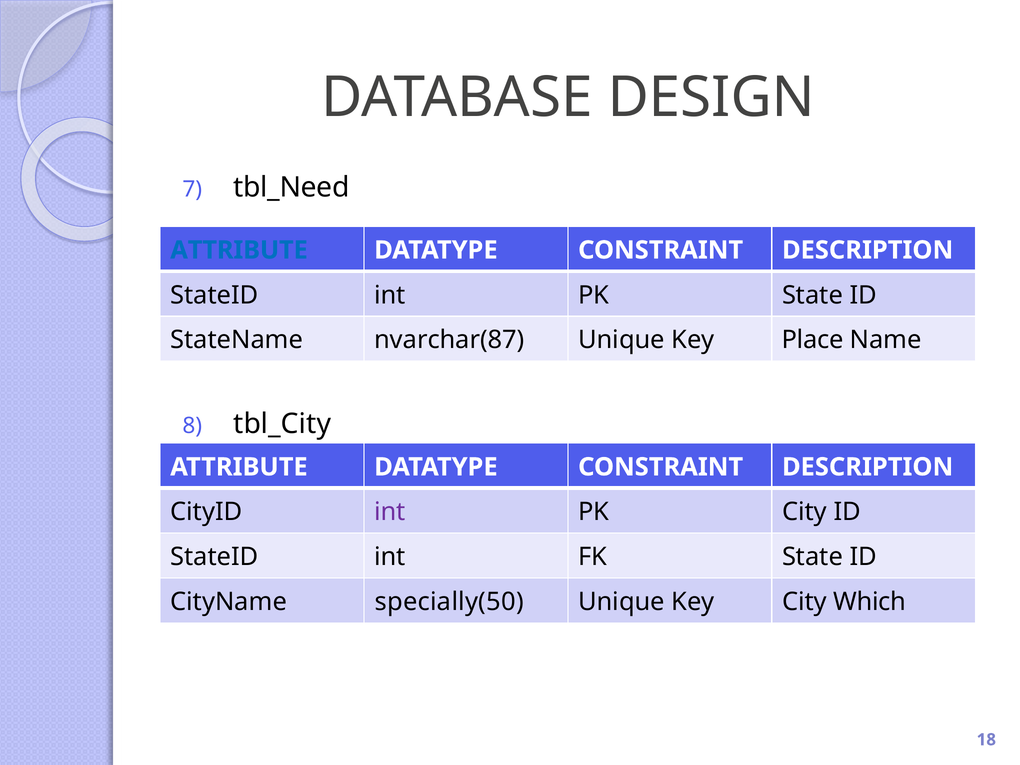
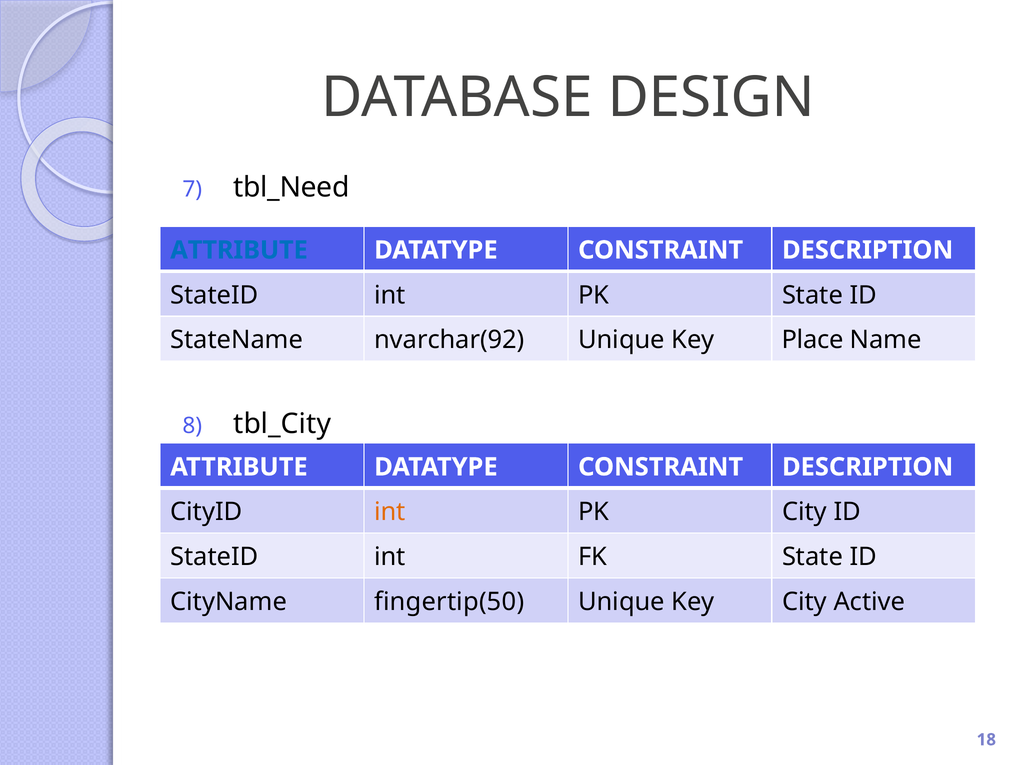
nvarchar(87: nvarchar(87 -> nvarchar(92 (449, 340)
int colour: purple -> orange (390, 512)
specially(50: specially(50 -> fingertip(50 (449, 602)
Which: Which -> Active (869, 602)
